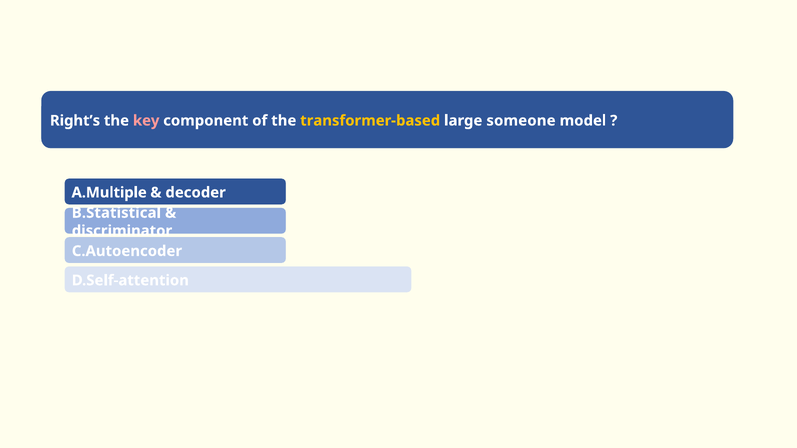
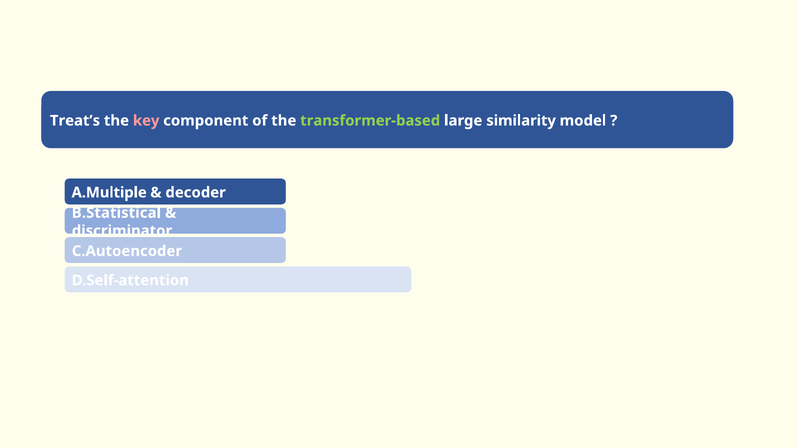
Right’s: Right’s -> Treat’s (75, 121)
transformer-based colour: yellow -> light green (370, 121)
someone: someone -> similarity (521, 121)
